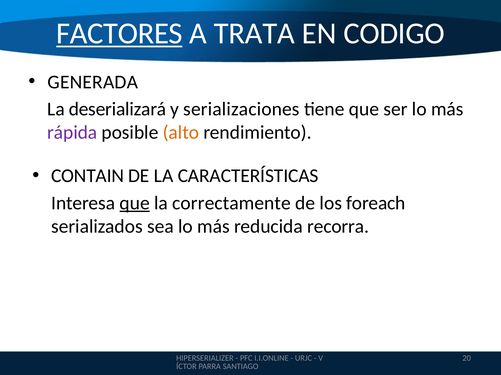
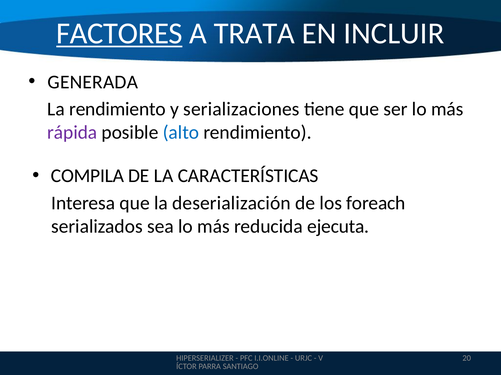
CODIGO: CODIGO -> INCLUIR (394, 33)
La deserializará: deserializará -> rendimiento (118, 109)
alto colour: orange -> blue (181, 133)
CONTAIN: CONTAIN -> COMPILA (88, 176)
que underline: present -> none (135, 203)
correctamente: correctamente -> deserialización (232, 203)
recorra: recorra -> ejecuta (338, 227)
